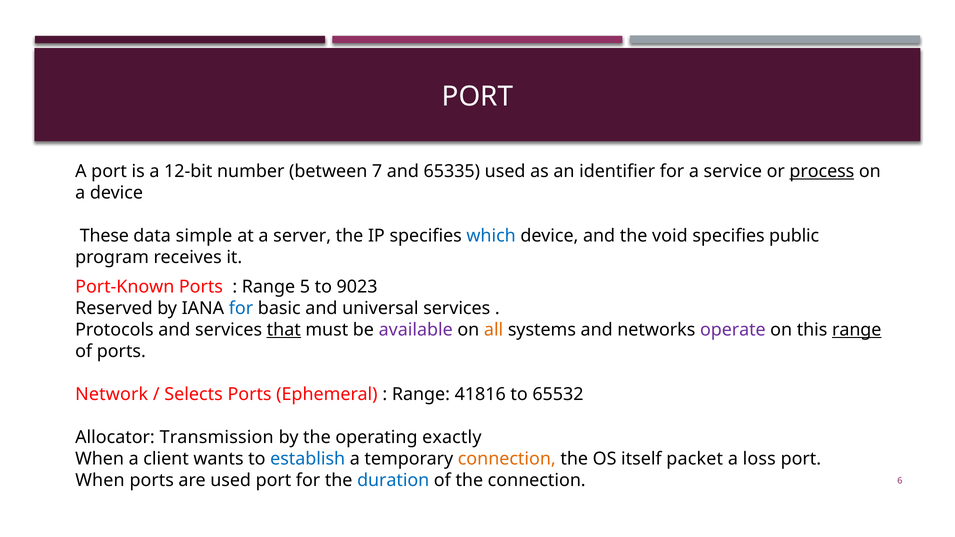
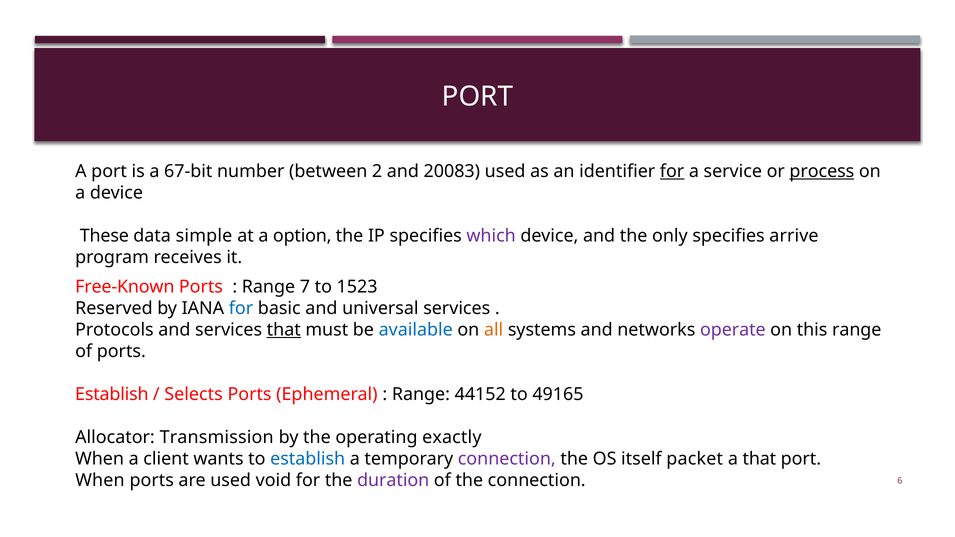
12-bit: 12-bit -> 67-bit (188, 171)
7: 7 -> 2 (377, 171)
65335: 65335 -> 20083 (452, 171)
for underline: none -> present (672, 171)
server: server -> option (302, 236)
which colour: blue -> purple (491, 236)
void: void -> only (670, 236)
public: public -> arrive (794, 236)
Port-Known: Port-Known -> Free-Known (125, 287)
5: 5 -> 7 (305, 287)
9023: 9023 -> 1523 (357, 287)
available colour: purple -> blue (416, 330)
range underline: present -> none (857, 330)
Network: Network -> Establish (112, 394)
41816: 41816 -> 44152 (480, 394)
65532: 65532 -> 49165 (558, 394)
connection colour: orange -> purple (507, 459)
a loss: loss -> that (759, 459)
used port: port -> void (273, 480)
duration colour: blue -> purple (393, 480)
